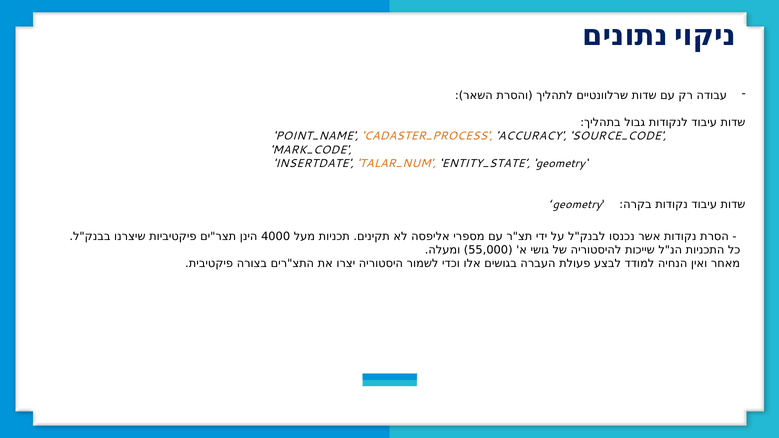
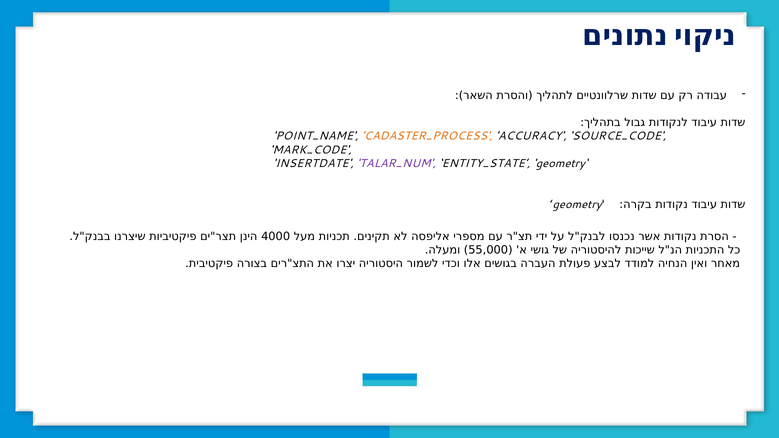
TALAR_NUM colour: orange -> purple (397, 164)
